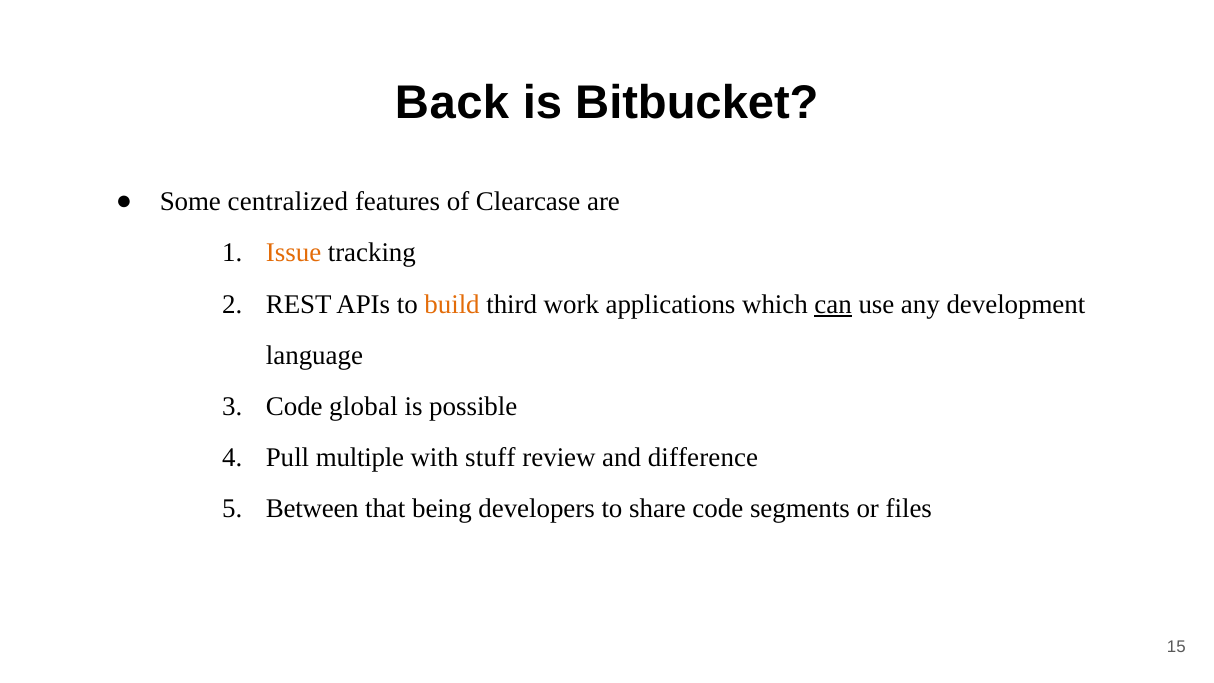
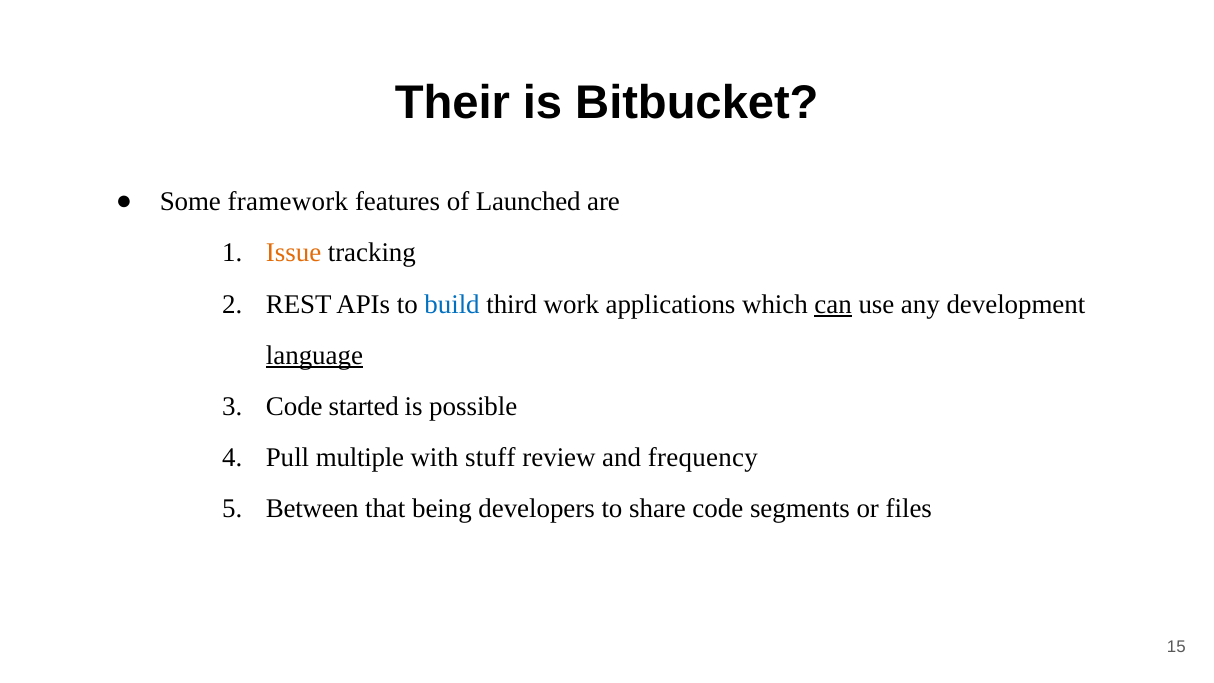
Back: Back -> Their (452, 103)
centralized: centralized -> framework (288, 202)
Clearcase: Clearcase -> Launched (528, 202)
build colour: orange -> blue (452, 304)
language underline: none -> present (314, 355)
global: global -> started (364, 406)
difference: difference -> frequency (703, 457)
